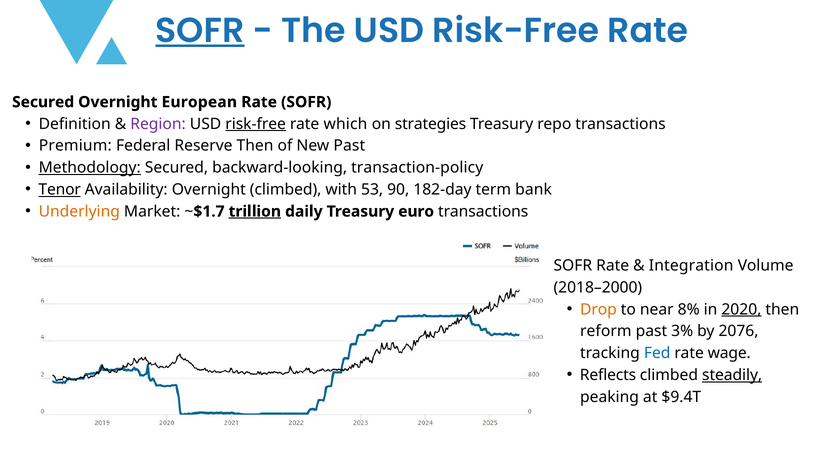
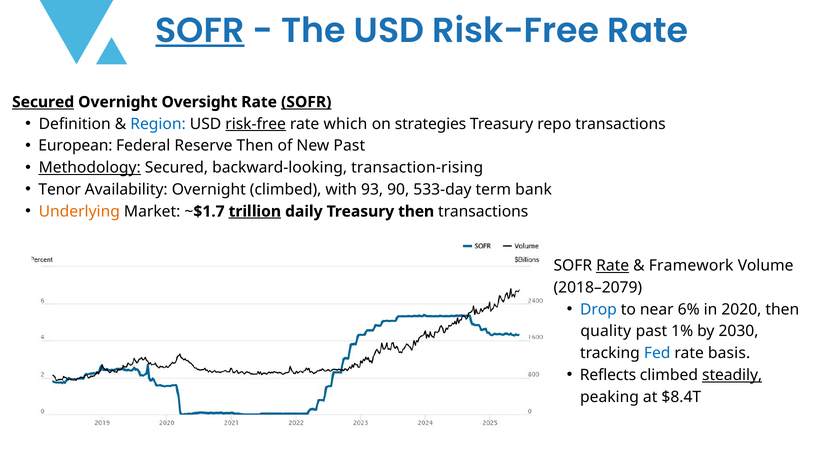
Secured underline: none -> present (43, 102)
European: European -> Oversight (199, 102)
SOFR underline: none -> present (306, 102)
Region colour: purple -> blue (158, 124)
Premium: Premium -> European (75, 146)
transaction-policy: transaction-policy -> transaction-rising (417, 168)
Tenor underline: present -> none (60, 190)
53: 53 -> 93 (372, 190)
182-day: 182-day -> 533-day (442, 190)
Treasury euro: euro -> then (416, 212)
Rate underline: none -> present (613, 266)
Integration: Integration -> Framework (691, 266)
2018–2000: 2018–2000 -> 2018–2079 (598, 288)
Drop colour: orange -> blue (598, 310)
8%: 8% -> 6% (689, 310)
2020 underline: present -> none (741, 310)
reform: reform -> quality (606, 331)
3%: 3% -> 1% (682, 331)
2076: 2076 -> 2030 (739, 331)
wage: wage -> basis (729, 353)
$9.4T: $9.4T -> $8.4T (681, 397)
